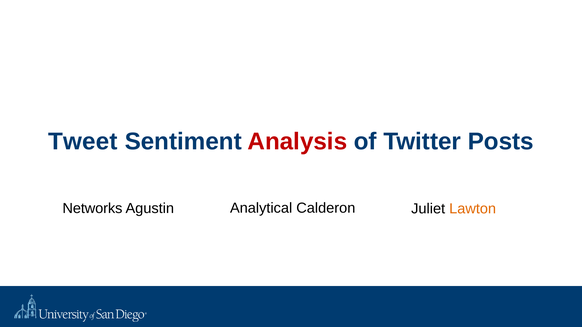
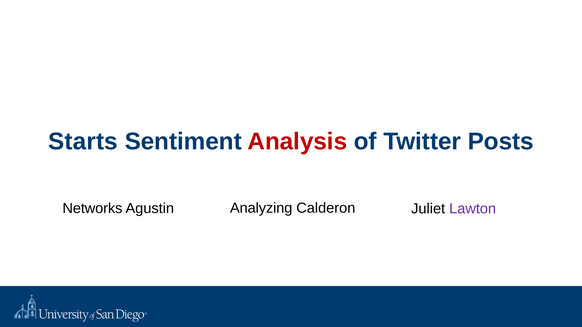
Tweet: Tweet -> Starts (83, 142)
Analytical: Analytical -> Analyzing (261, 208)
Lawton colour: orange -> purple (473, 209)
